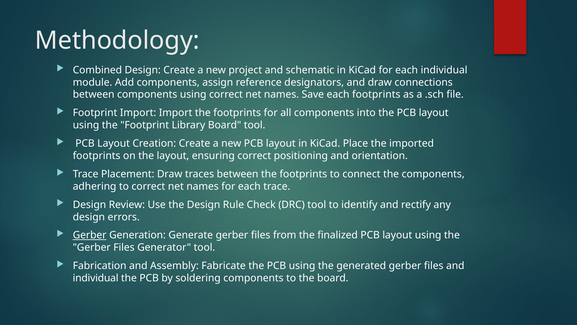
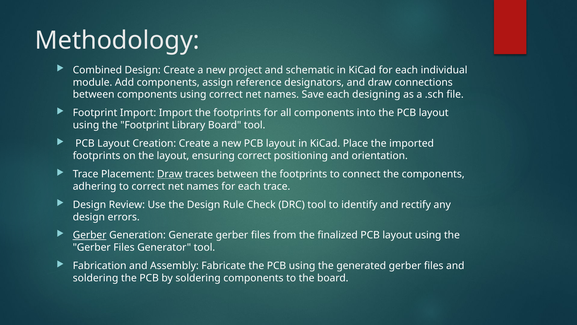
each footprints: footprints -> designing (376, 94)
Draw underline: none -> present (170, 174)
individual: individual -> soldering (96, 278)
